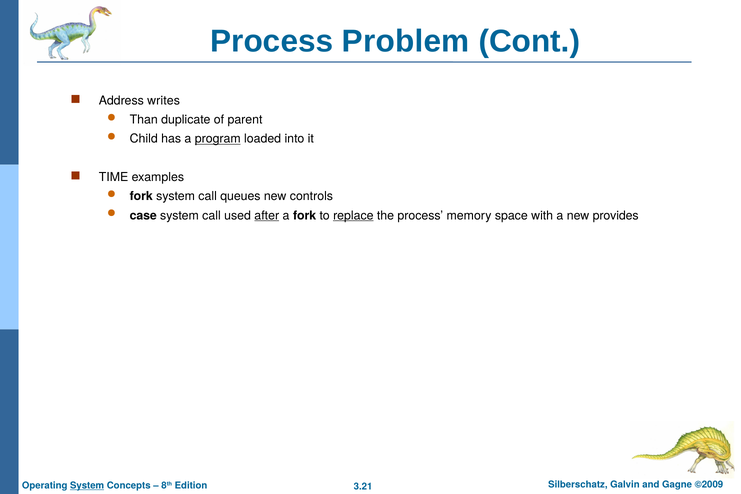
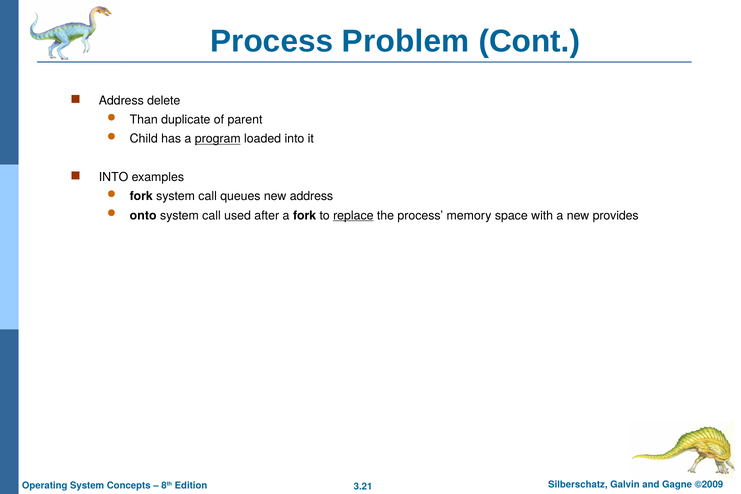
writes: writes -> delete (164, 101)
TIME: TIME -> INTO (114, 177)
new controls: controls -> address (311, 196)
case: case -> onto (143, 215)
after underline: present -> none (267, 215)
System underline: present -> none (87, 486)
